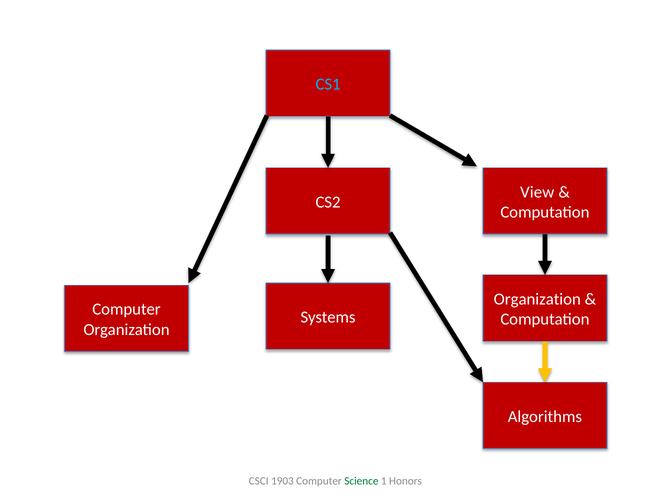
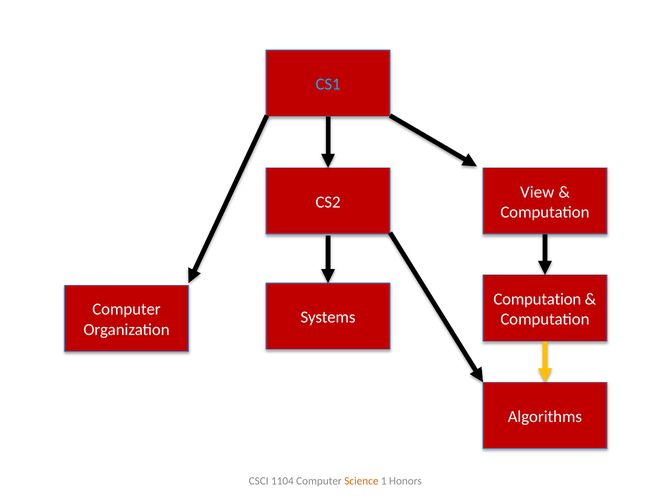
Organization: Organization -> Computation (537, 299)
1903: 1903 -> 1104 (282, 480)
Science colour: green -> orange (361, 480)
